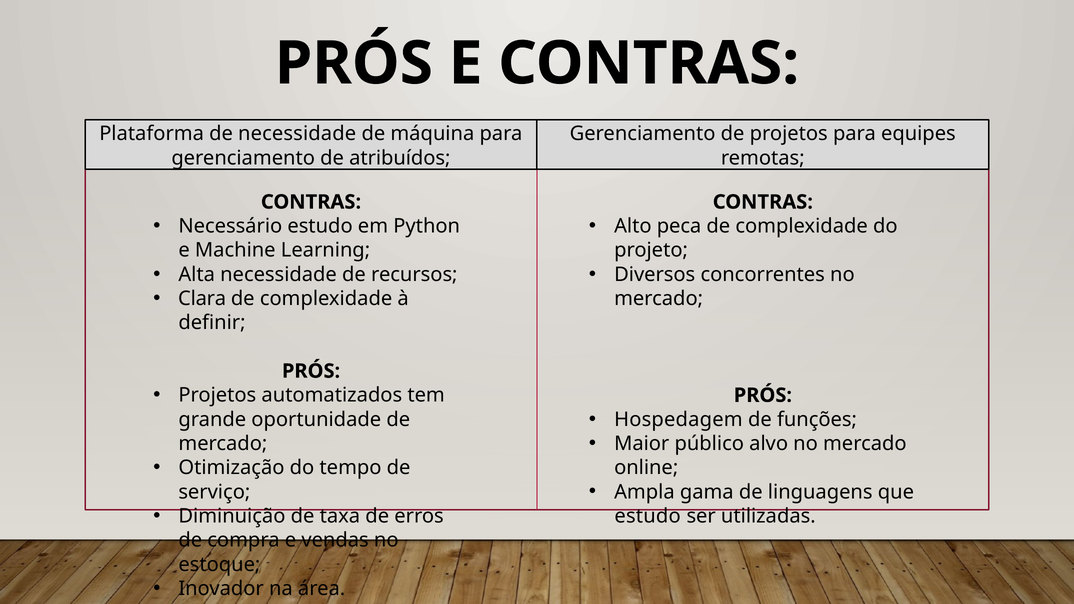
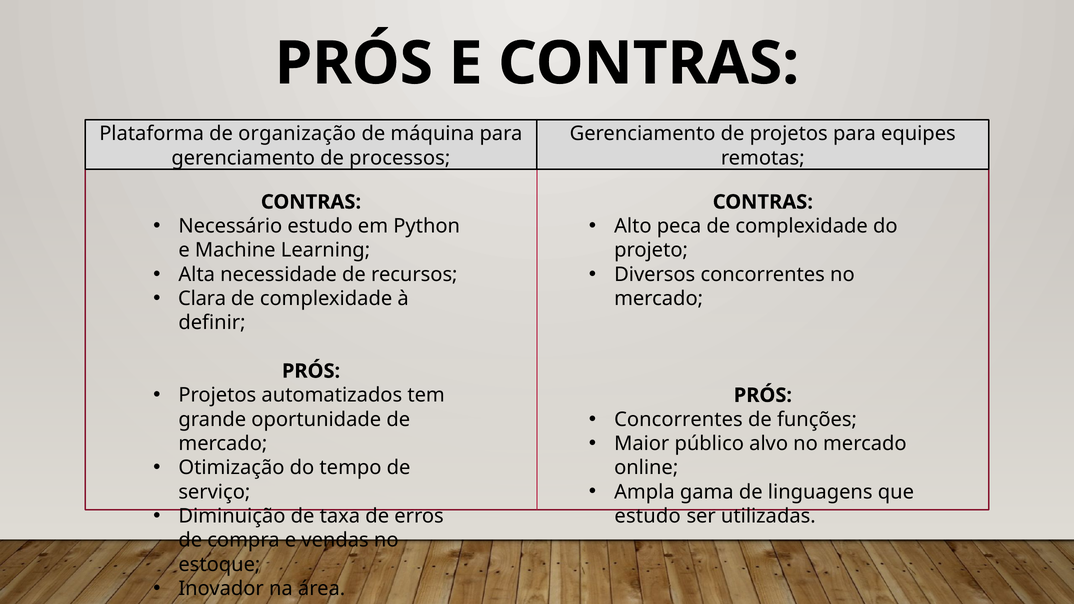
de necessidade: necessidade -> organização (297, 134)
atribuídos: atribuídos -> processos (400, 158)
Hospedagem: Hospedagem -> Concorrentes (678, 420)
